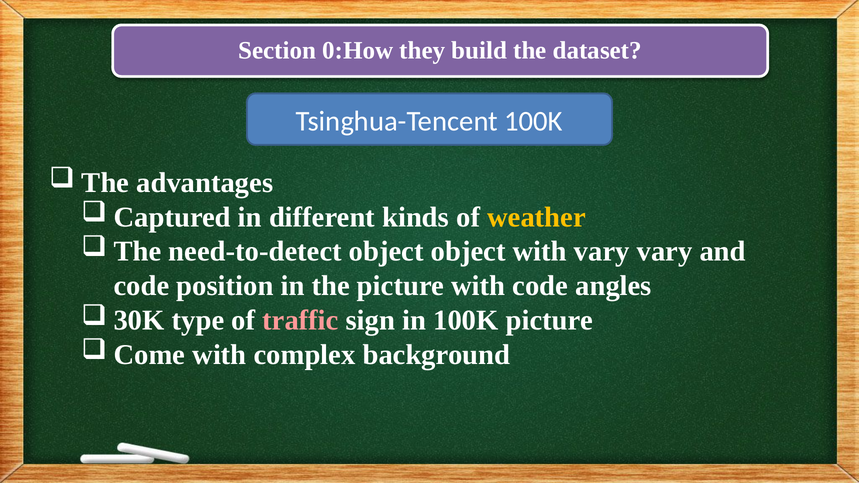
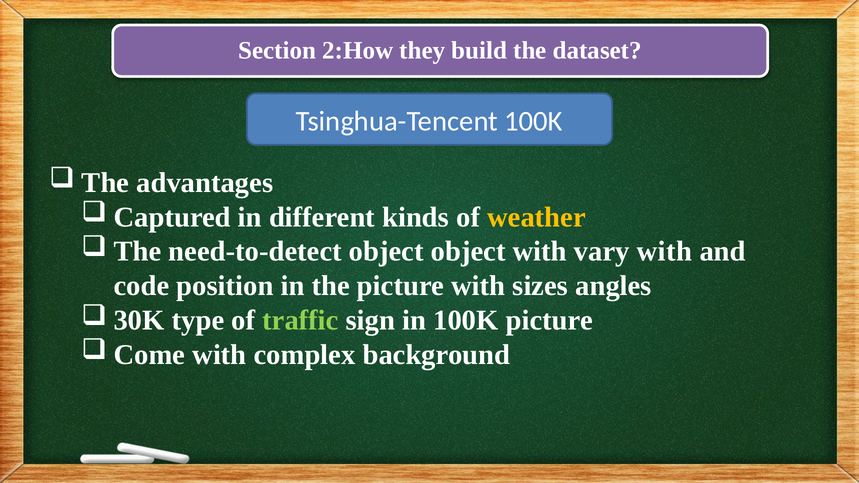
0:How: 0:How -> 2:How (358, 51)
vary vary: vary -> with (664, 252)
with code: code -> sizes (540, 286)
traffic colour: pink -> light green (300, 320)
